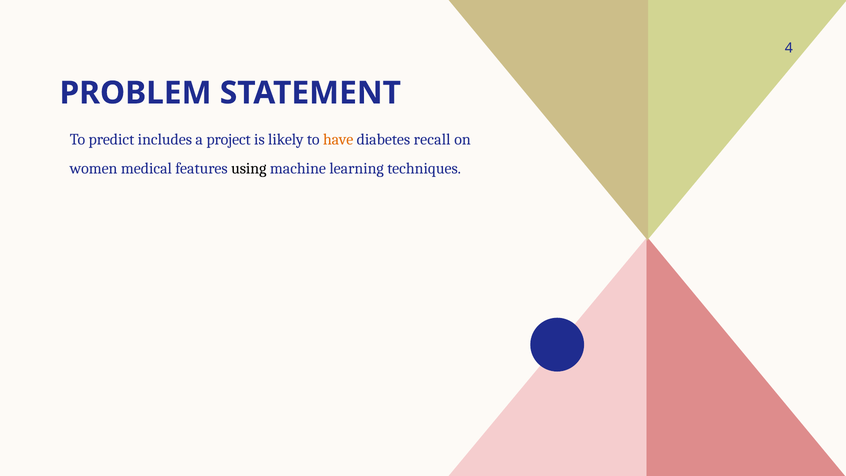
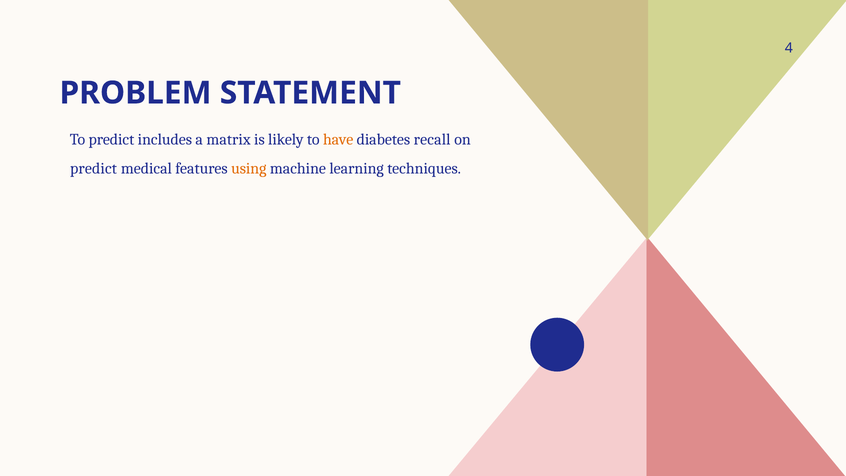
project: project -> matrix (228, 140)
women: women -> predict (94, 168)
using colour: black -> orange (249, 168)
